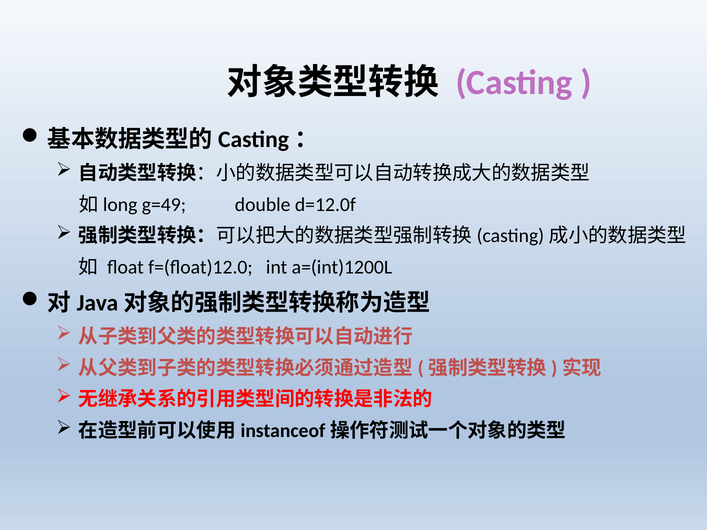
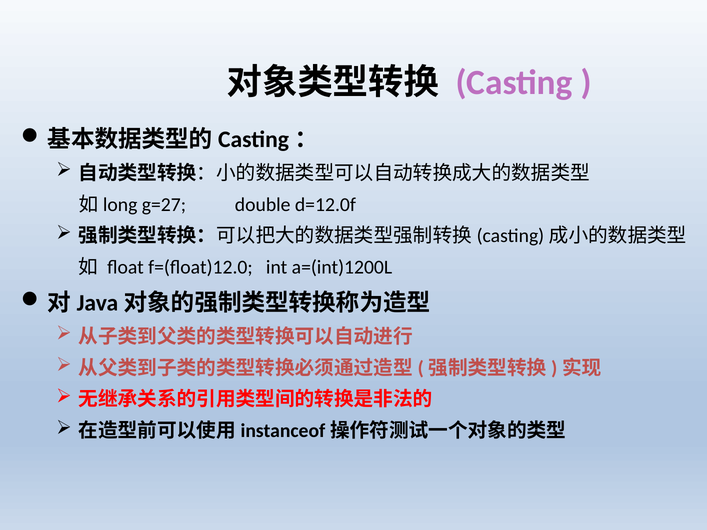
g=49: g=49 -> g=27 (164, 205)
